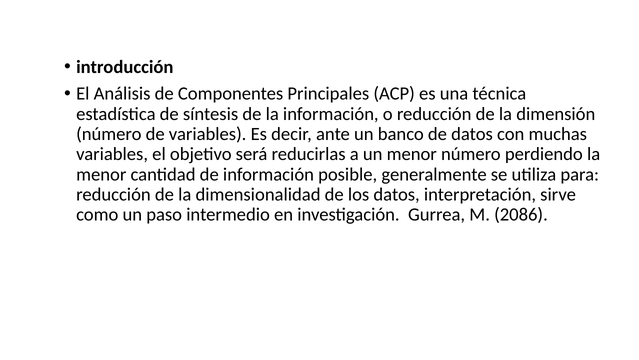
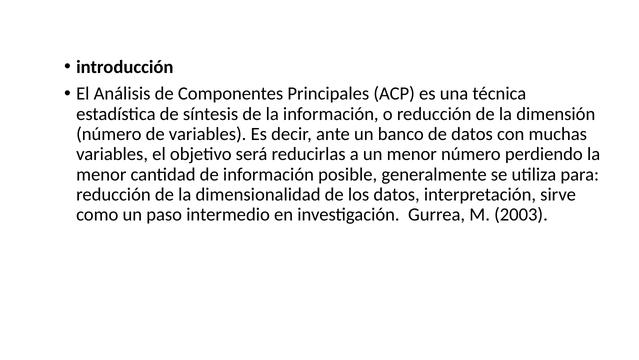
2086: 2086 -> 2003 (521, 214)
